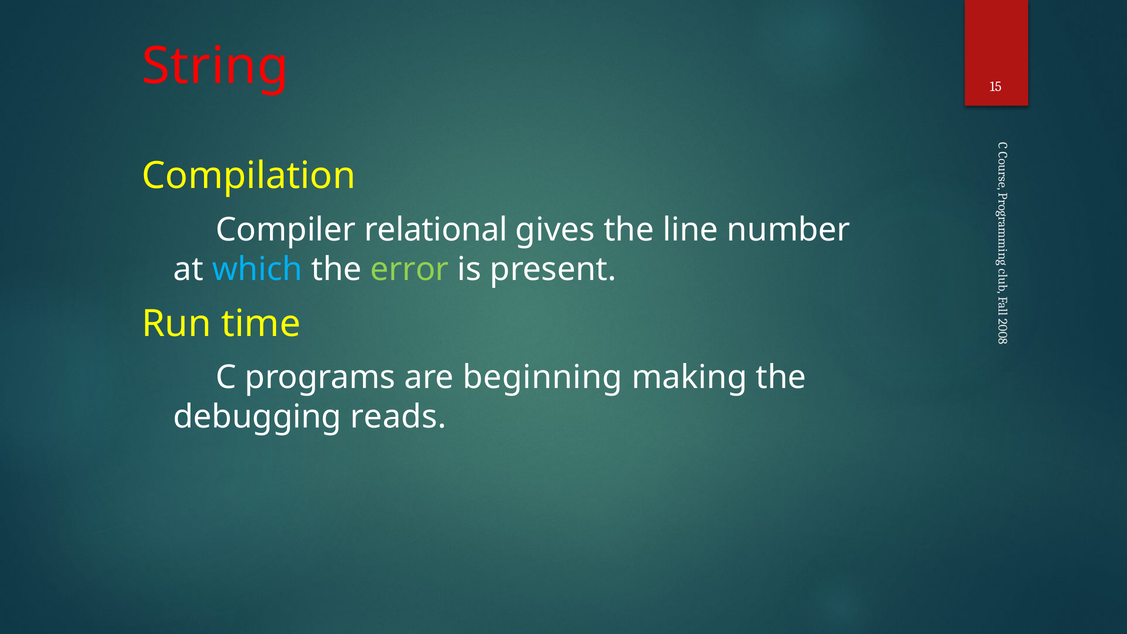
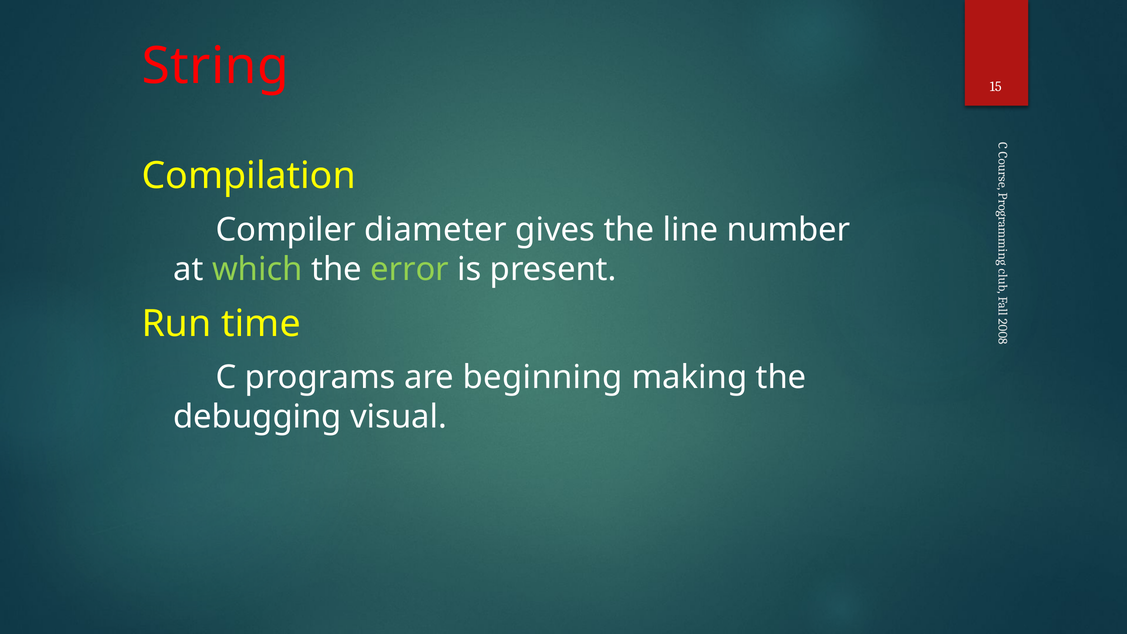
relational: relational -> diameter (436, 230)
which colour: light blue -> light green (257, 269)
reads: reads -> visual (399, 417)
